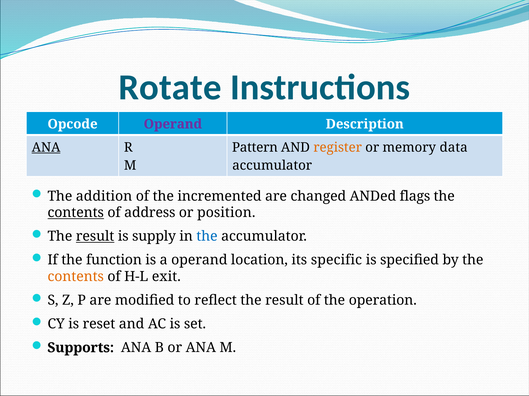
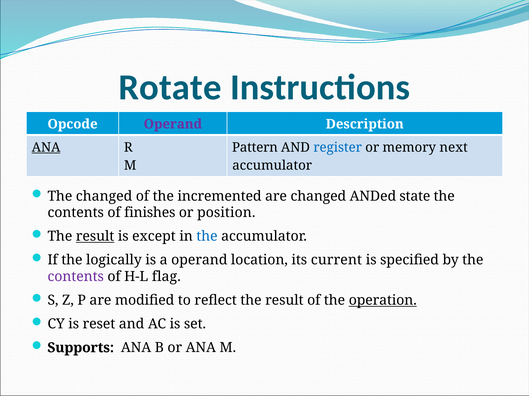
register colour: orange -> blue (338, 148)
data: data -> next (454, 148)
The addition: addition -> changed (104, 196)
flags: flags -> state (415, 196)
contents underline: present -> none (76, 213)
address: address -> finishes (150, 213)
supply: supply -> except (154, 237)
function: function -> logically (114, 261)
specific: specific -> current (336, 261)
contents colour: orange -> purple (76, 277)
exit: exit -> flag (166, 277)
operation underline: none -> present (383, 301)
